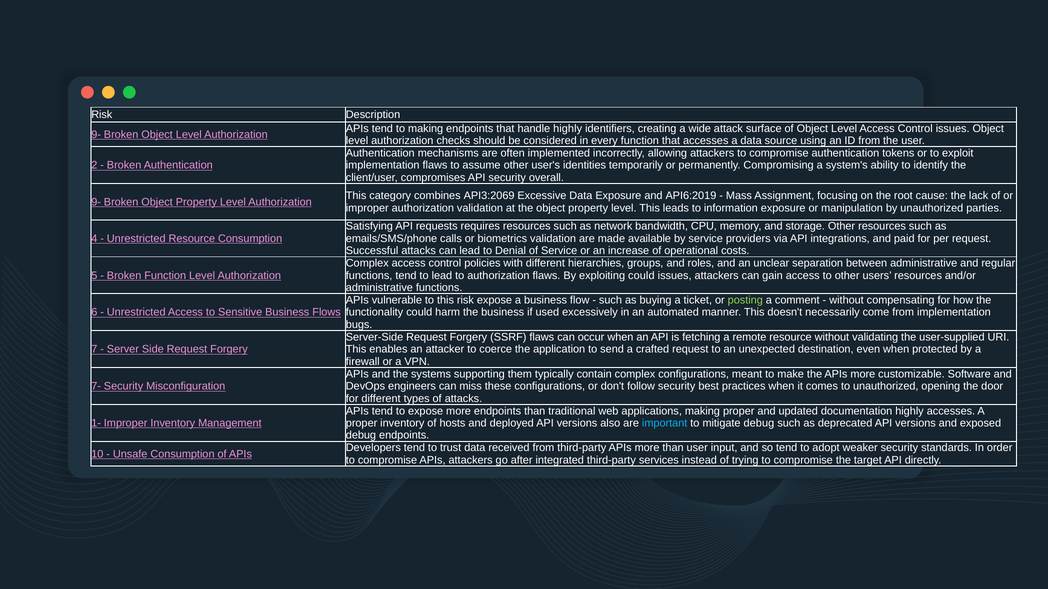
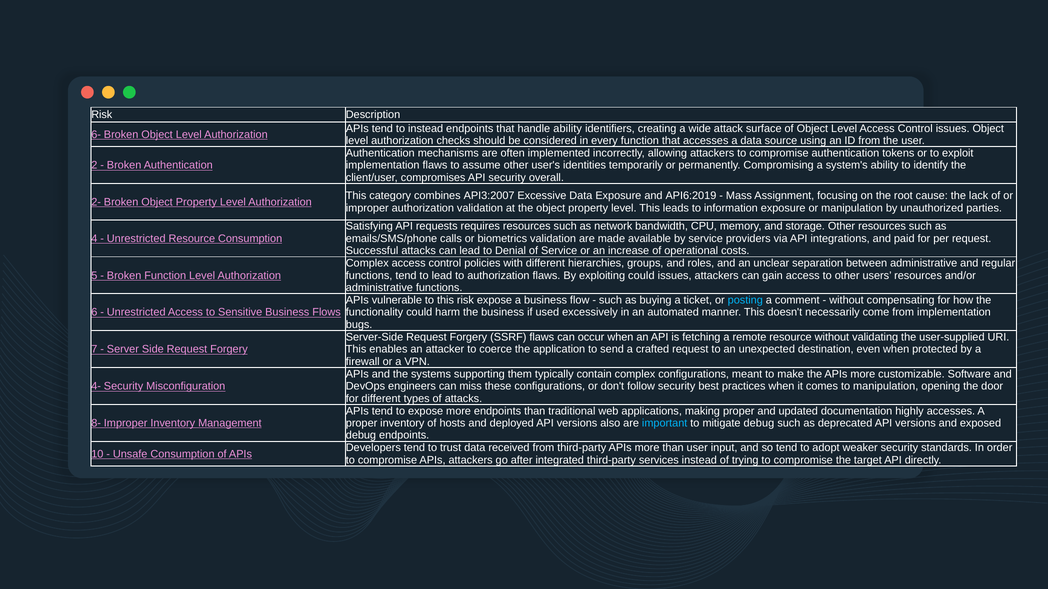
to making: making -> instead (426, 129)
handle highly: highly -> ability (568, 129)
9-: 9- -> 6- (96, 135)
API3:2069: API3:2069 -> API3:2007 (489, 196)
9-: 9- -> 2- (96, 202)
posting colour: light green -> light blue (745, 300)
7-: 7- -> 4- (96, 387)
to unauthorized: unauthorized -> manipulation (886, 387)
1-: 1- -> 8- (96, 423)
